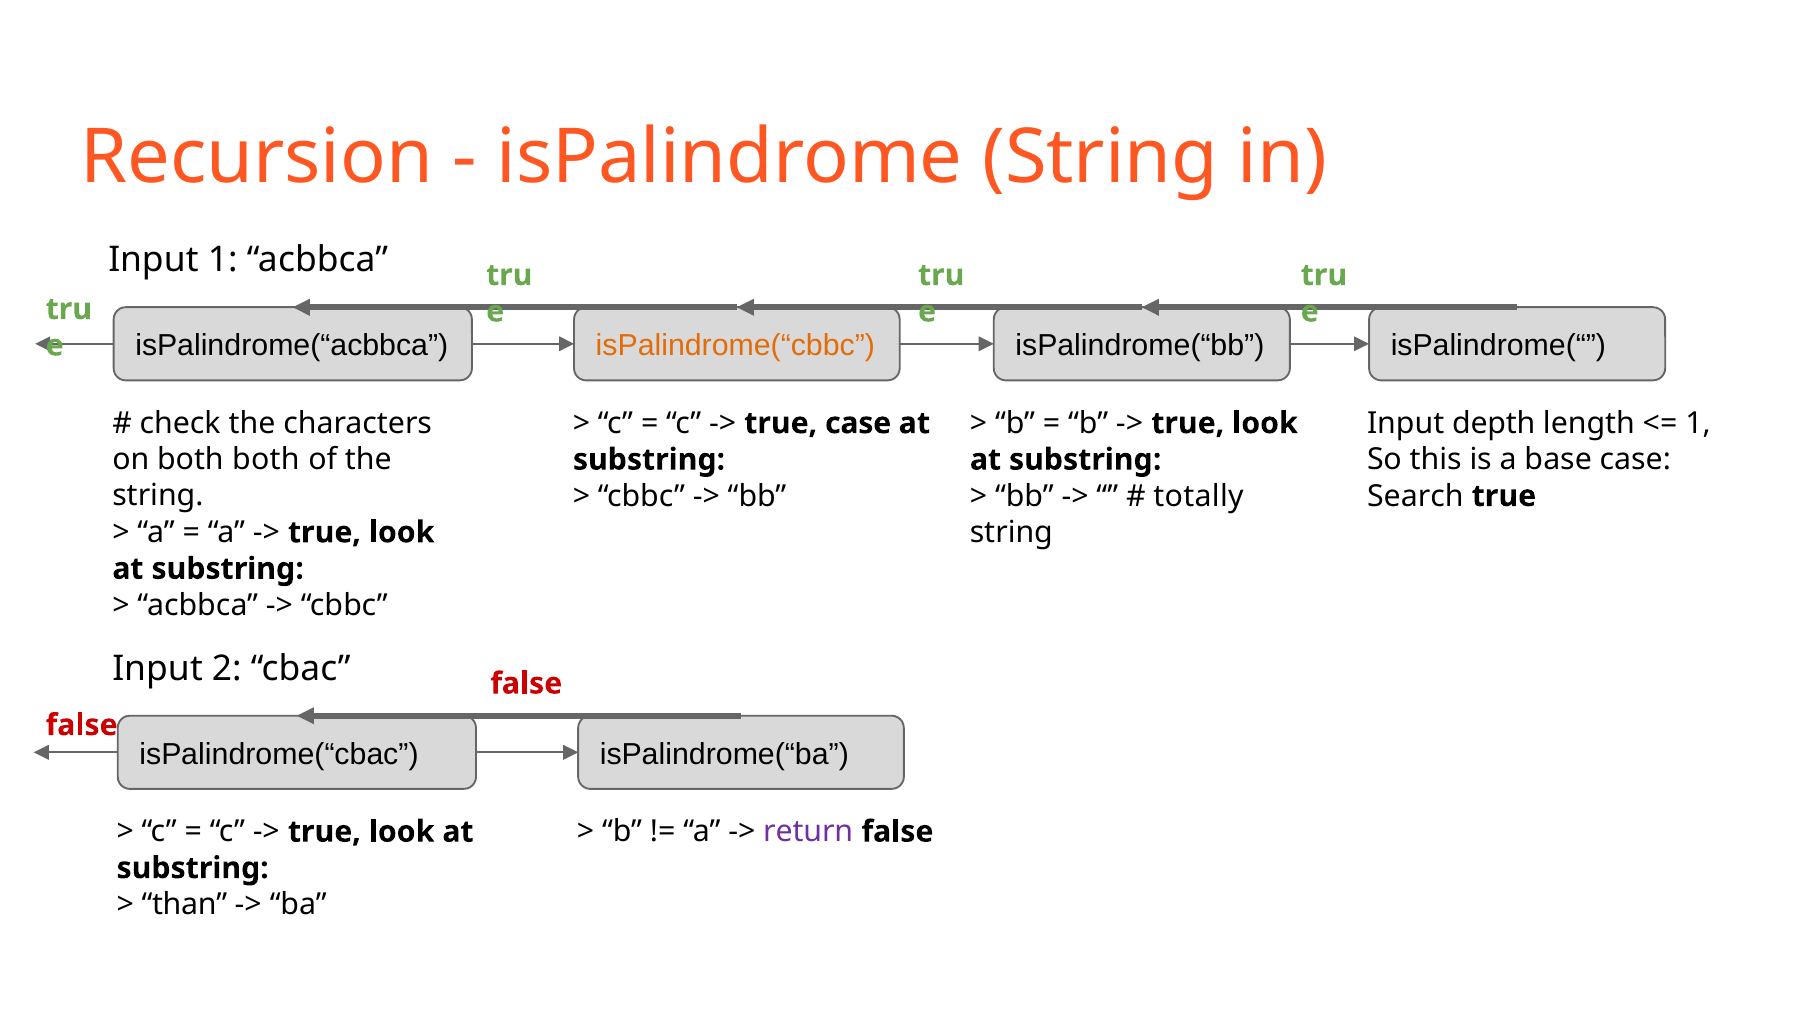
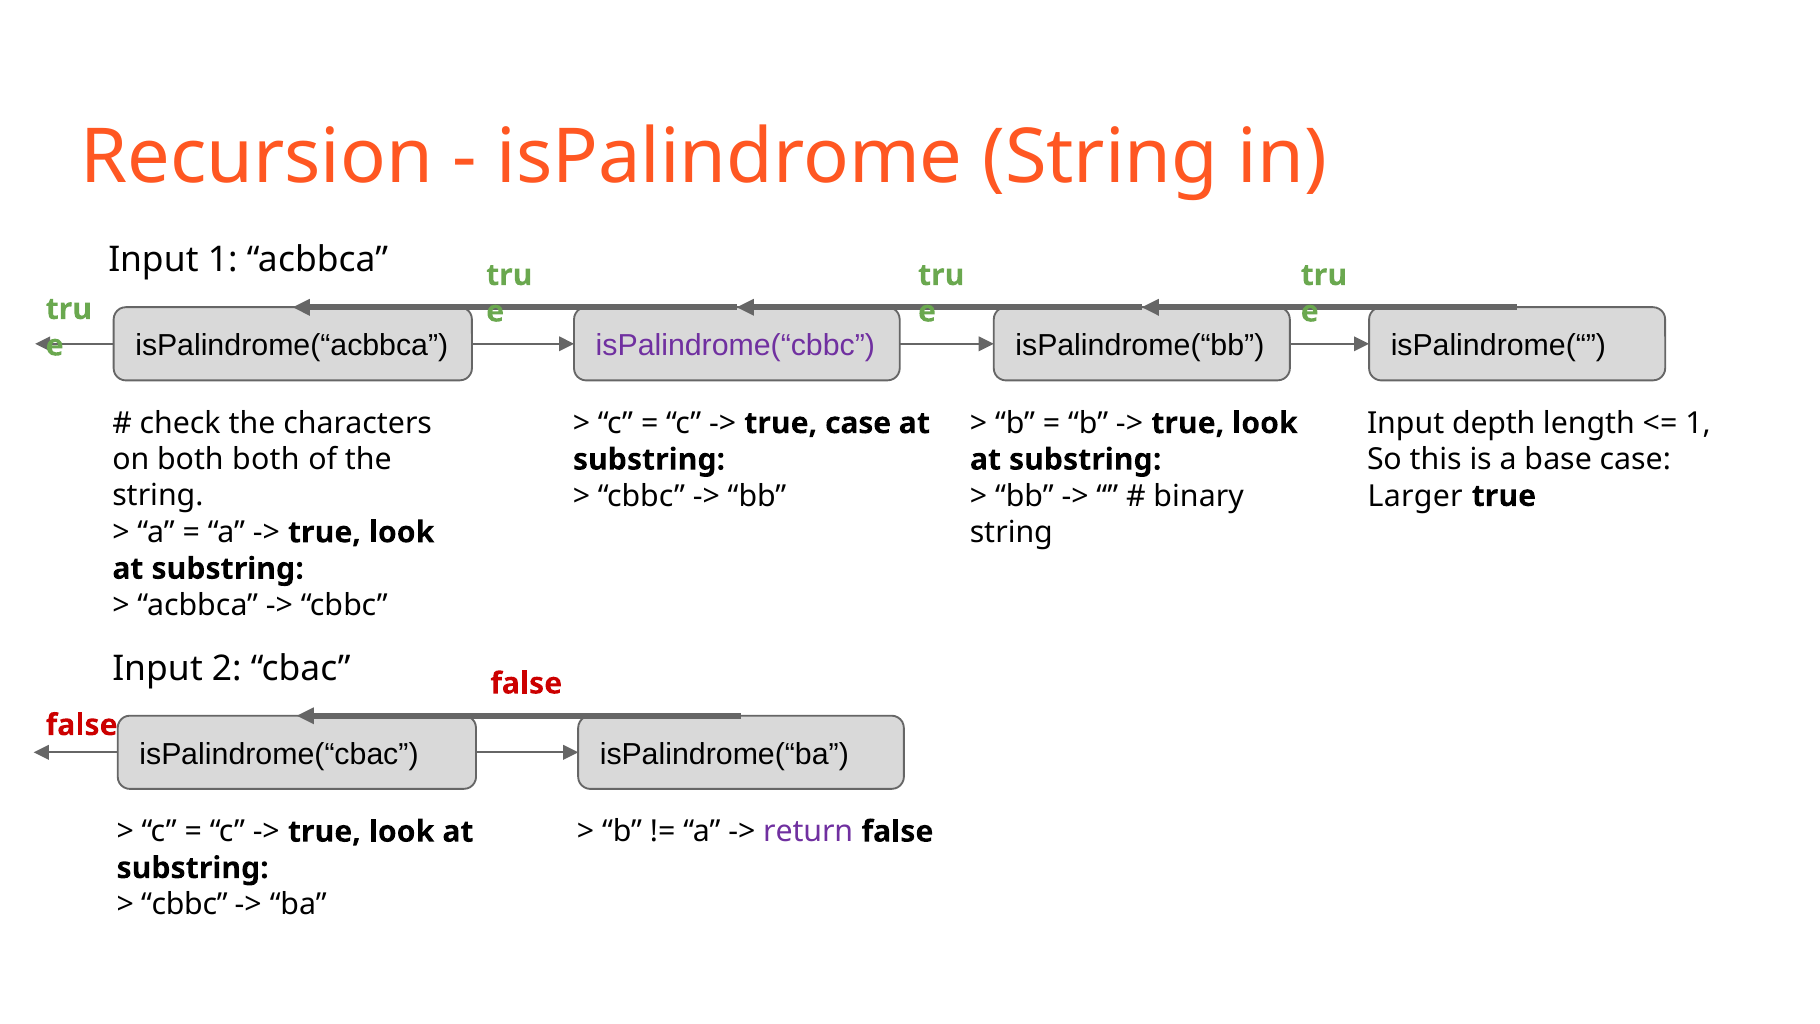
isPalindrome(“cbbc colour: orange -> purple (735, 346)
totally: totally -> binary (1199, 496)
Search: Search -> Larger (1415, 496)
than: than -> cbbc (184, 904)
